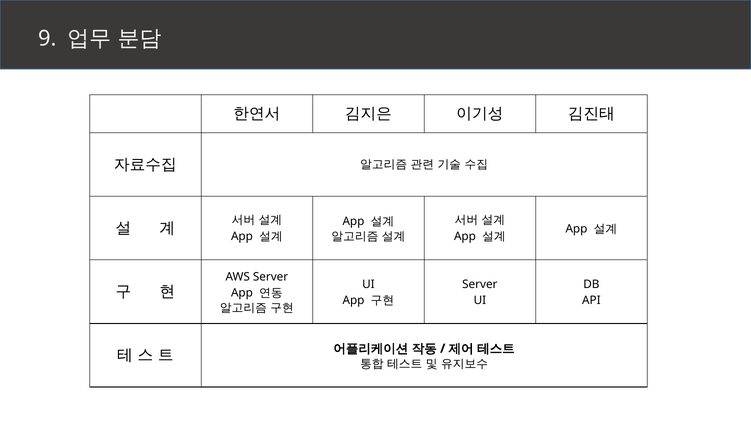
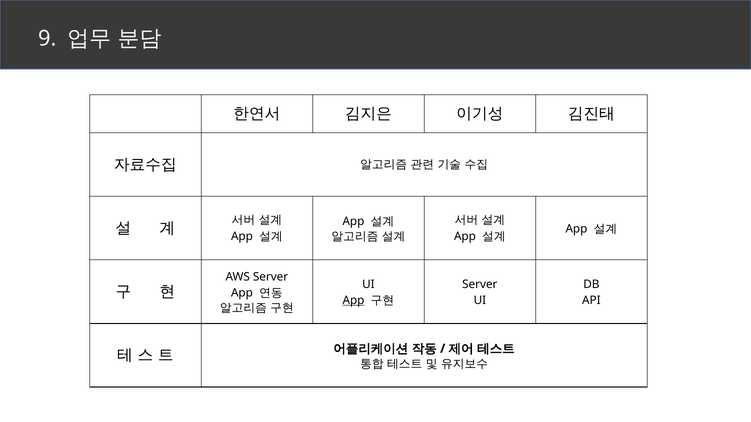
App underline: none -> present (353, 301)
